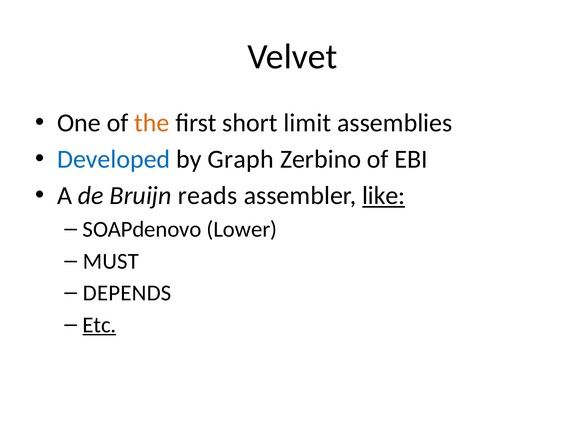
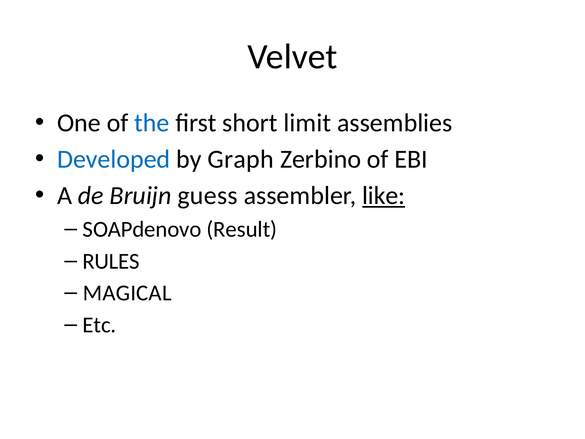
the colour: orange -> blue (152, 123)
reads: reads -> guess (208, 196)
Lower: Lower -> Result (242, 229)
MUST: MUST -> RULES (111, 261)
DEPENDS: DEPENDS -> MAGICAL (127, 293)
Etc underline: present -> none (99, 325)
